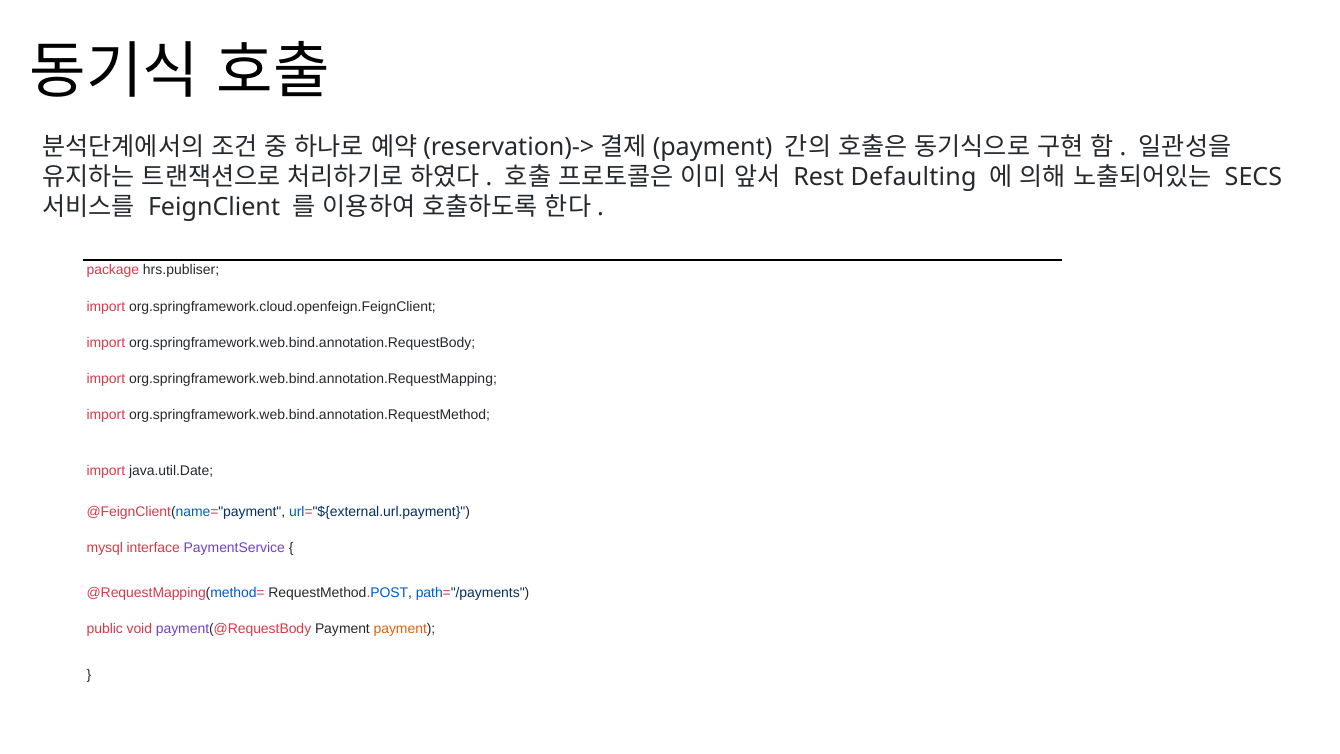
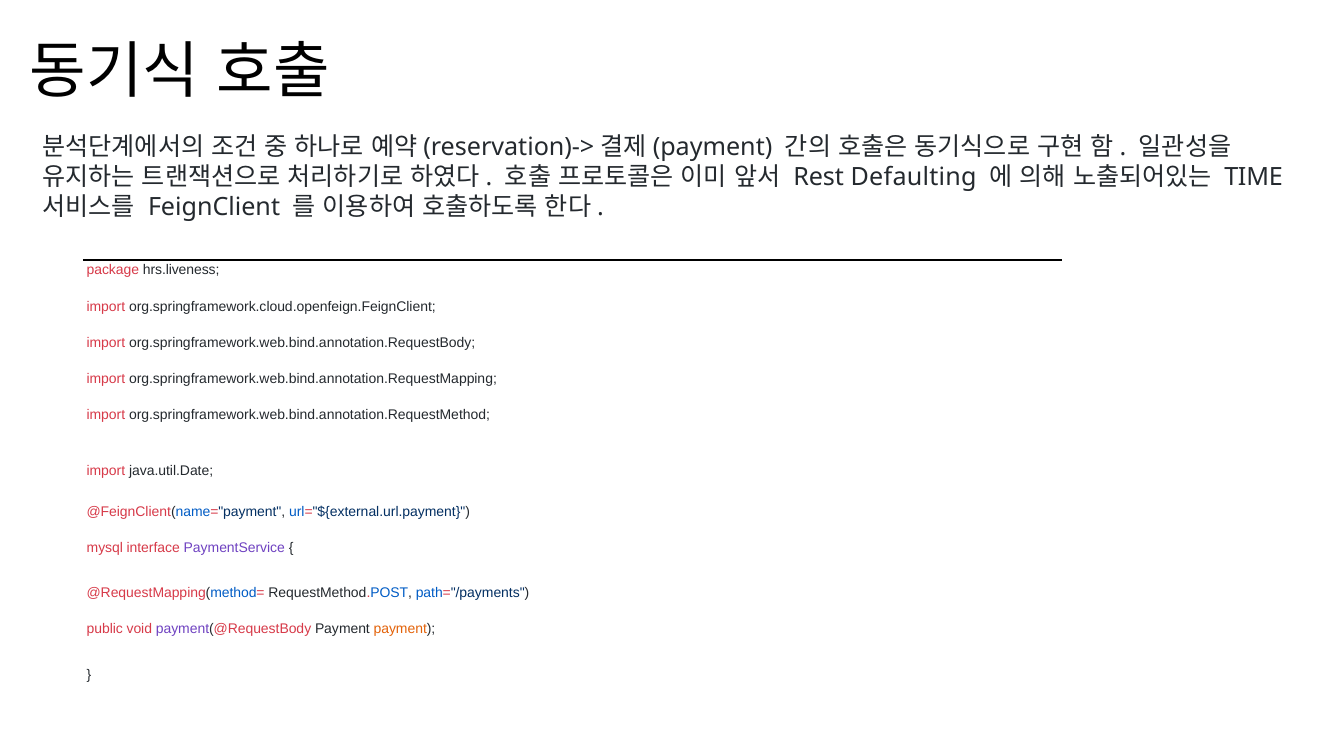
SECS: SECS -> TIME (1254, 177)
hrs.publiser: hrs.publiser -> hrs.liveness (181, 270)
